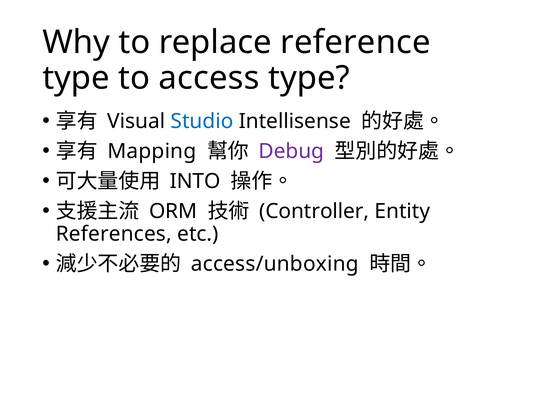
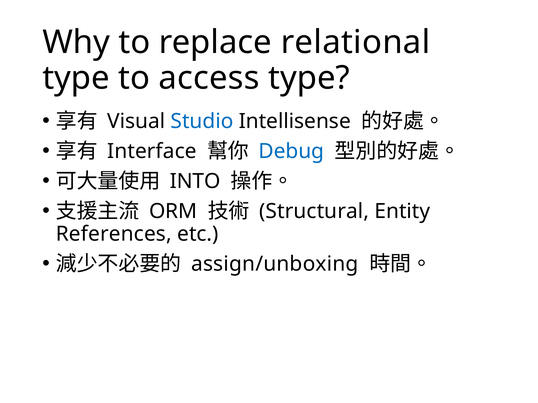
reference: reference -> relational (355, 43)
Mapping: Mapping -> Interface (152, 151)
Debug colour: purple -> blue (291, 151)
Controller: Controller -> Structural (314, 212)
access/unboxing: access/unboxing -> assign/unboxing (275, 264)
